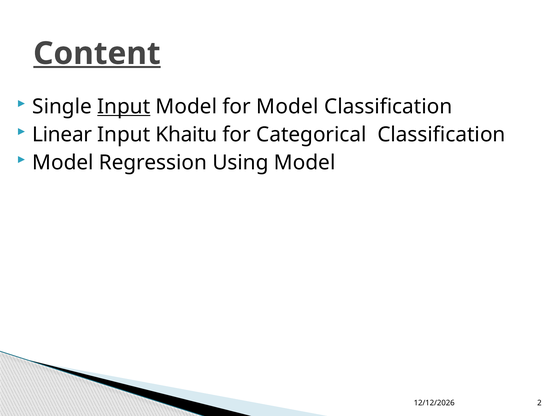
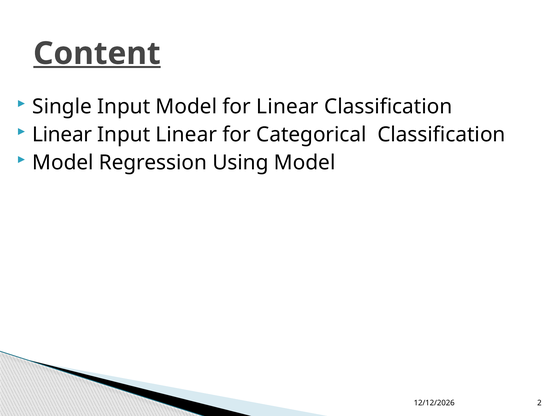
Input underline: present -> none (124, 107)
for Model: Model -> Linear (287, 107)
Input Khaitu: Khaitu -> Linear (186, 135)
